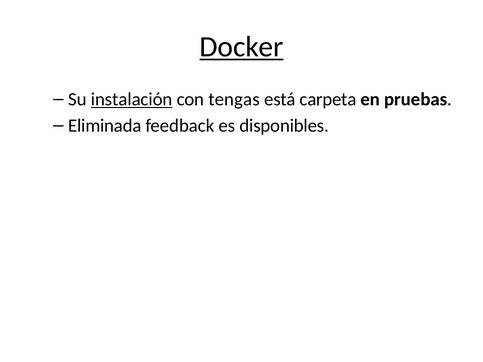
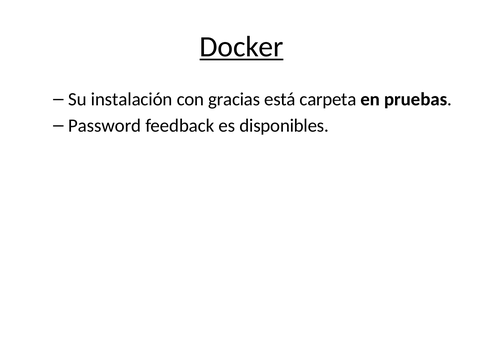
instalación underline: present -> none (132, 100)
tengas: tengas -> gracias (234, 100)
Eliminada: Eliminada -> Password (105, 126)
